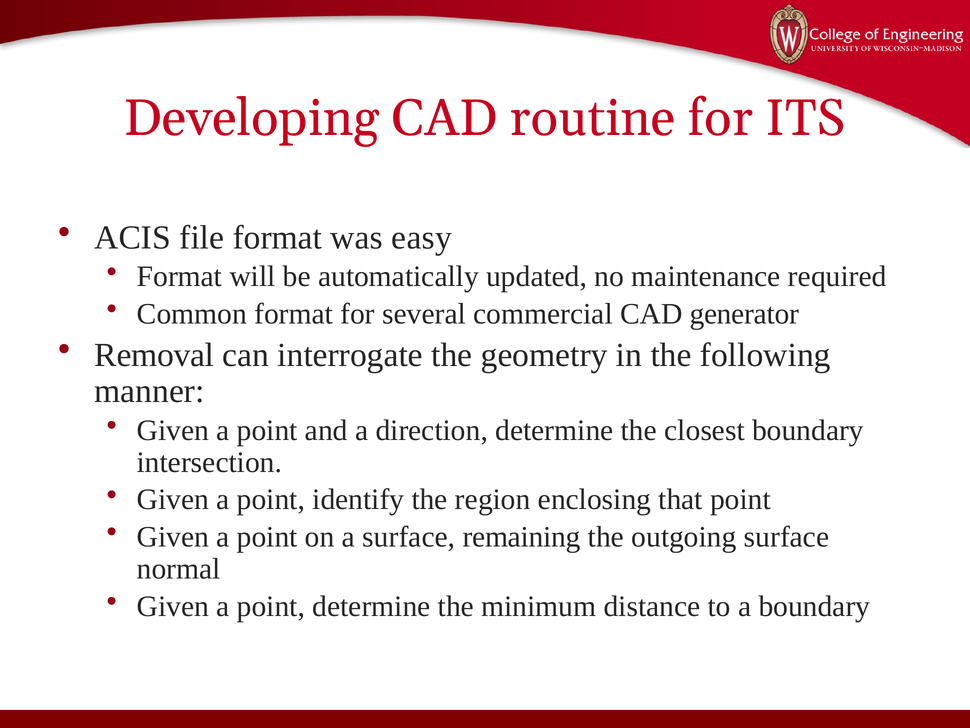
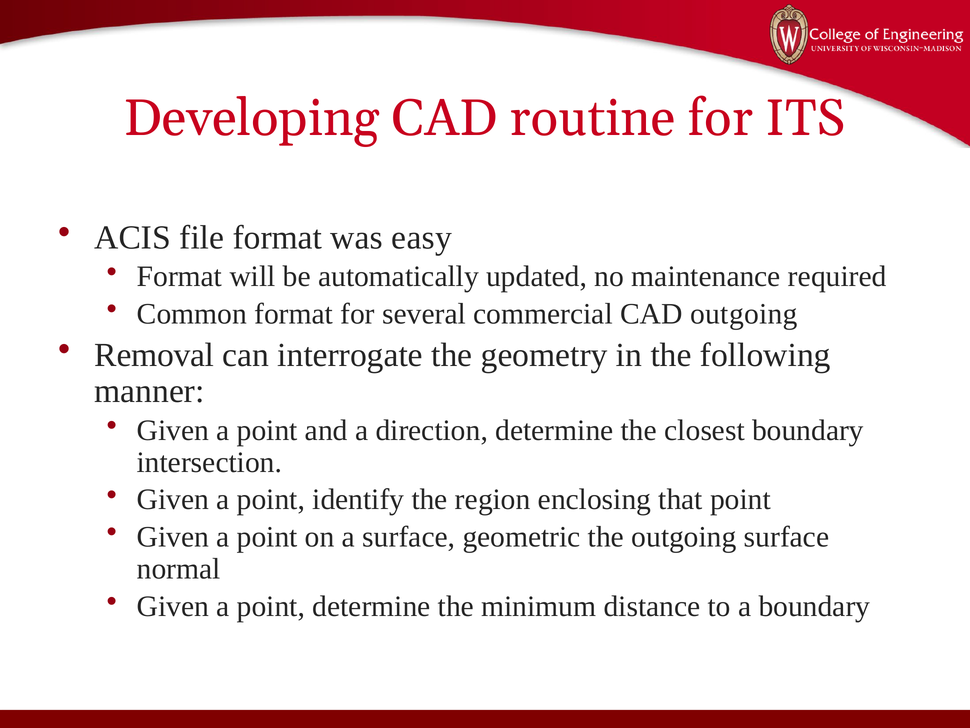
CAD generator: generator -> outgoing (744, 314)
remaining: remaining -> geometric (522, 537)
